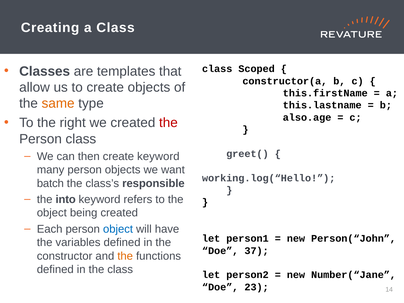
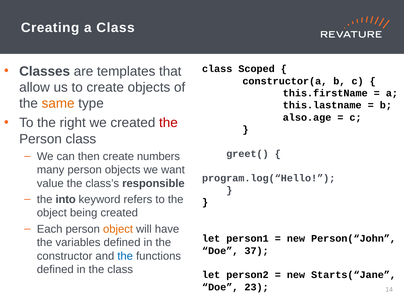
create keyword: keyword -> numbers (158, 156)
working.log(“Hello: working.log(“Hello -> program.log(“Hello (269, 178)
batch: batch -> value (50, 183)
object colour: blue -> orange (118, 229)
the colour: orange -> blue (125, 256)
Number(“Jane: Number(“Jane -> Starts(“Jane (354, 275)
